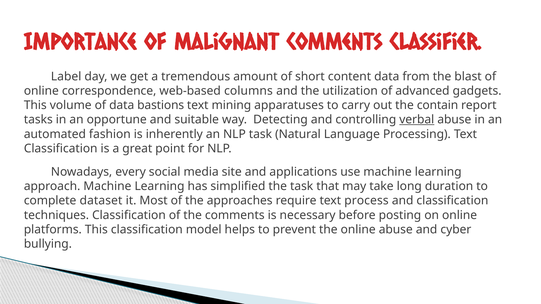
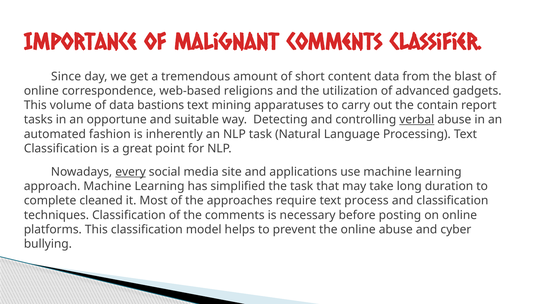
Label: Label -> Since (66, 77)
columns: columns -> religions (248, 91)
every underline: none -> present (131, 172)
dataset: dataset -> cleaned (101, 201)
